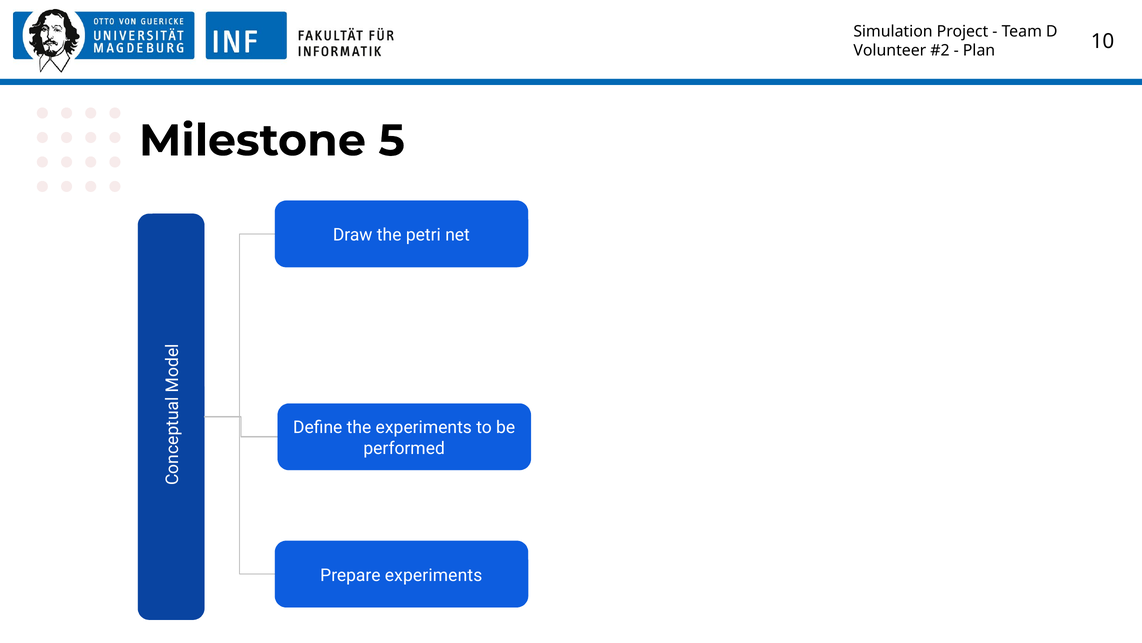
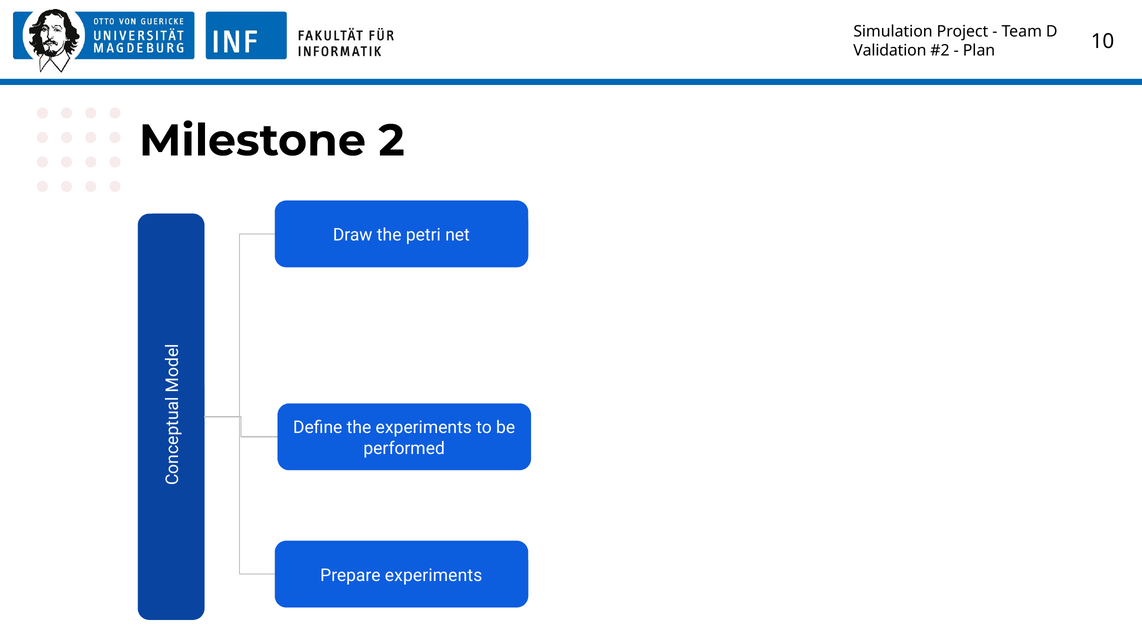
Volunteer: Volunteer -> Validation (890, 51)
5: 5 -> 2 (392, 141)
